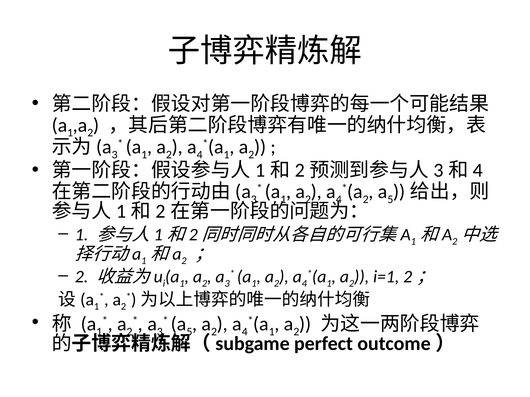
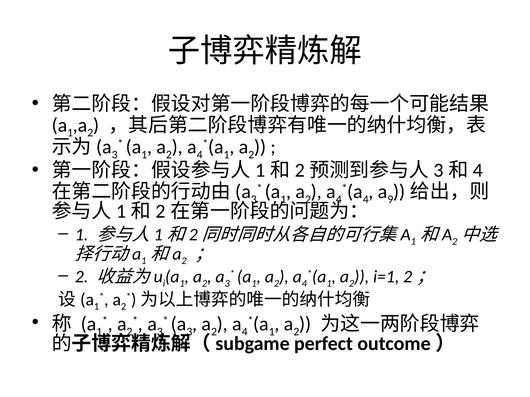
2: 2 -> 4 (366, 200)
5: 5 -> 9 (390, 200)
5: 5 -> 3 (189, 332)
